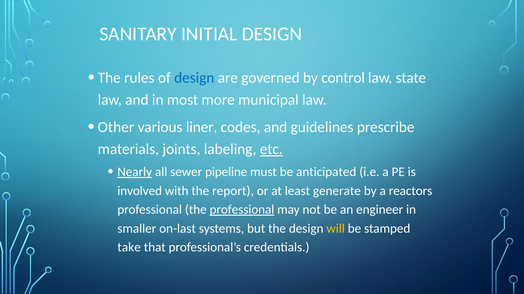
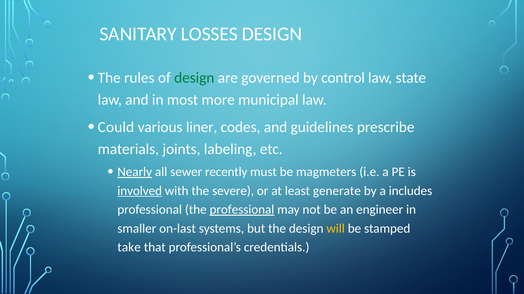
INITIAL: INITIAL -> LOSSES (209, 34)
design colour: blue -> green (194, 78)
Other: Other -> Could (116, 128)
etc underline: present -> none (271, 150)
pipeline: pipeline -> recently (226, 172)
anticipated: anticipated -> magmeters (326, 172)
involved underline: none -> present (140, 191)
report: report -> severe (233, 191)
reactors: reactors -> includes (411, 191)
